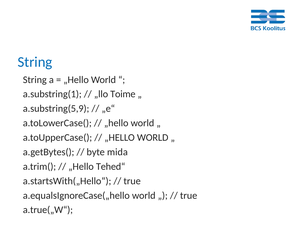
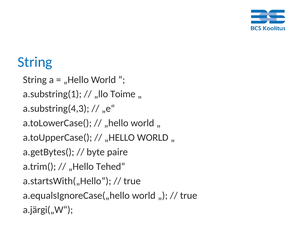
a.substring(5,9: a.substring(5,9 -> a.substring(4,3 (56, 108)
mida: mida -> paire (117, 152)
a.true(„W“: a.true(„W“ -> a.järgi(„W“ (48, 209)
